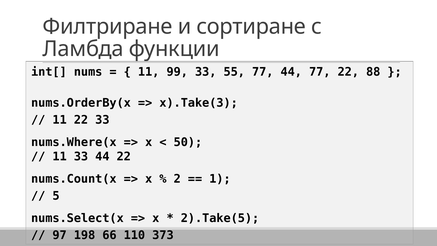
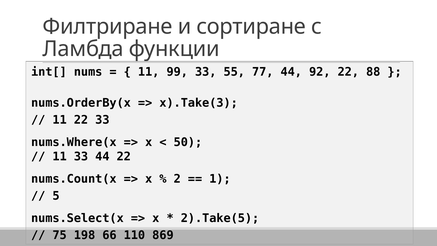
44 77: 77 -> 92 (320, 72)
97: 97 -> 75 (60, 235)
373: 373 -> 869 (163, 235)
